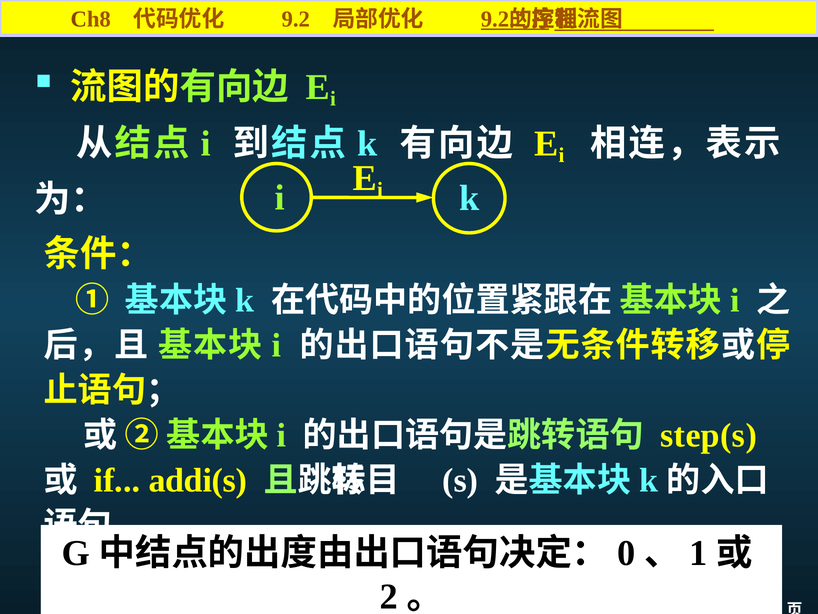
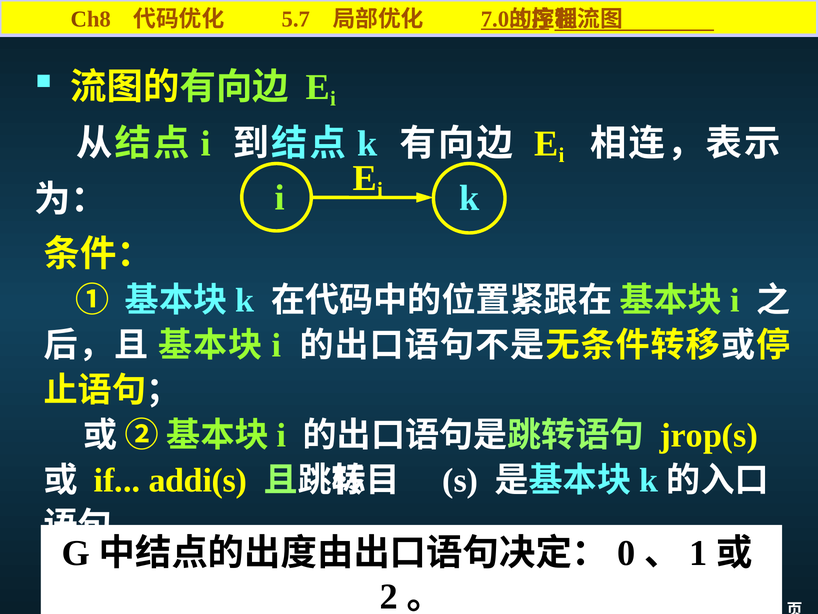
9.2: 9.2 -> 5.7 (296, 19)
9.2.2: 9.2.2 -> 7.0.3 (503, 19)
step(s: step(s -> jrop(s (709, 435)
